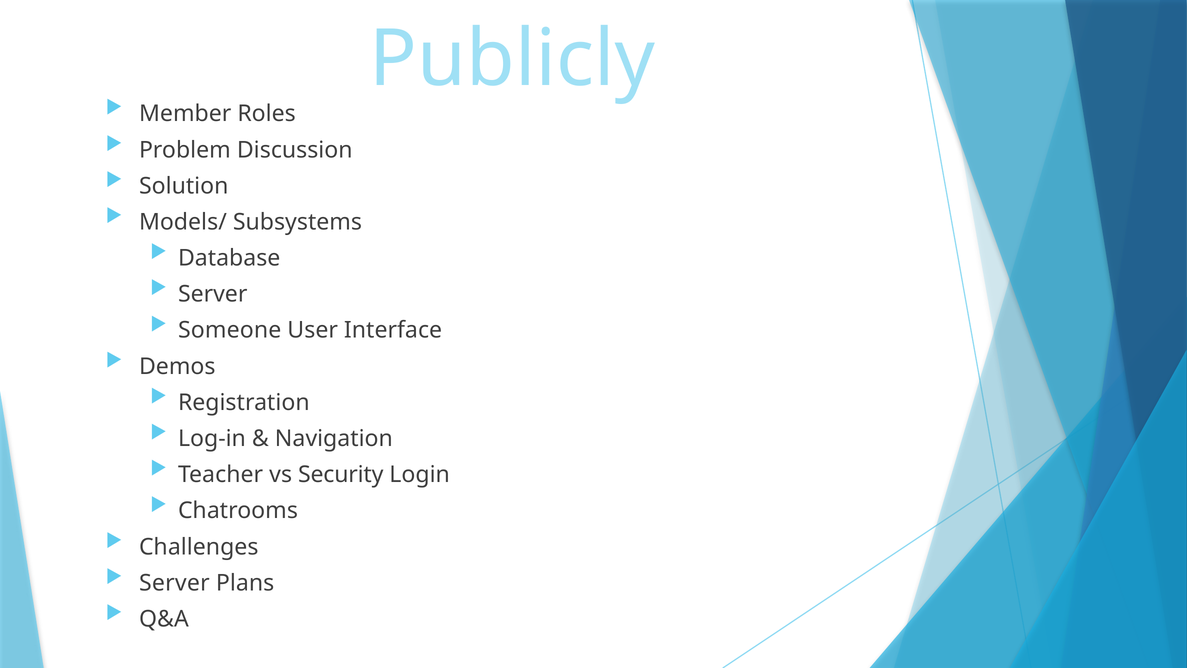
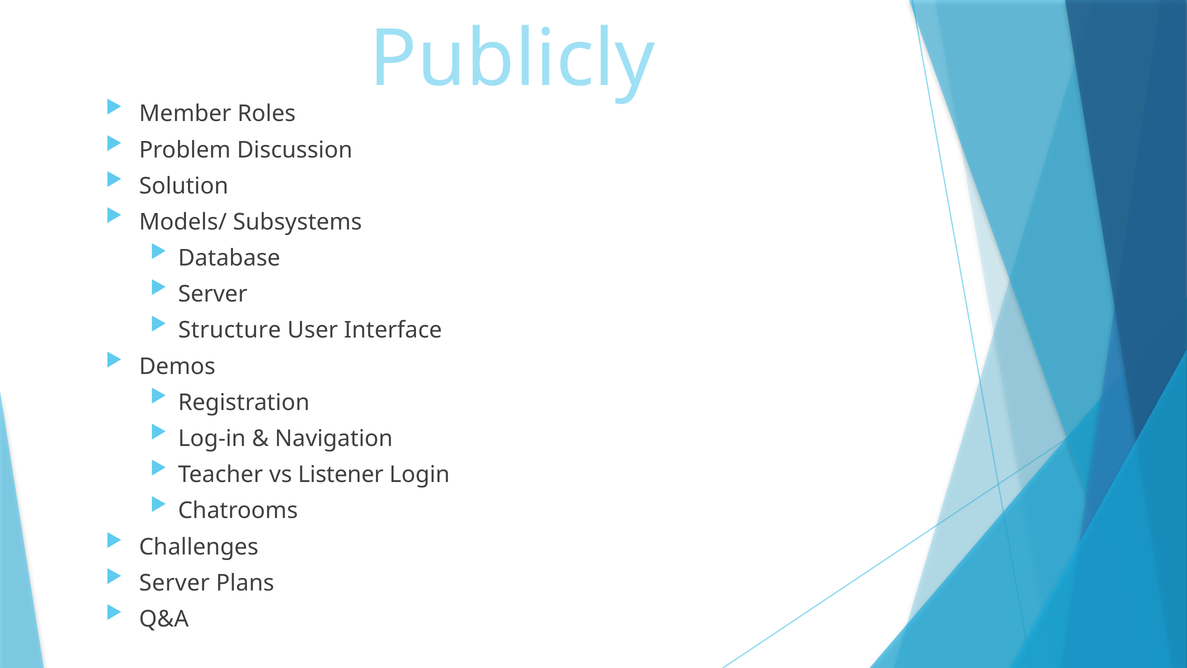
Someone: Someone -> Structure (230, 330)
Security: Security -> Listener (341, 475)
